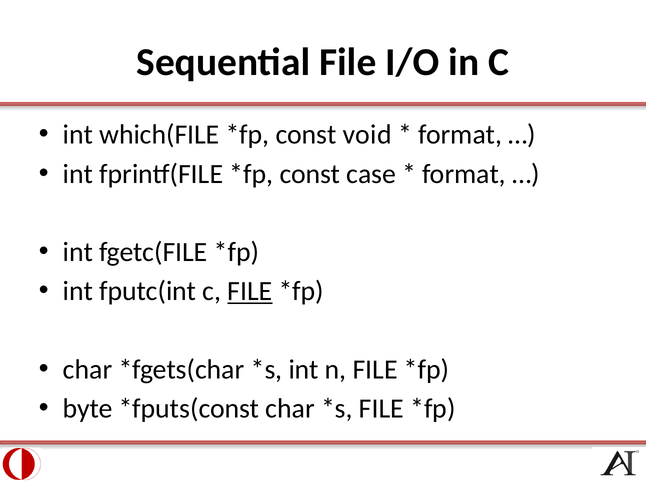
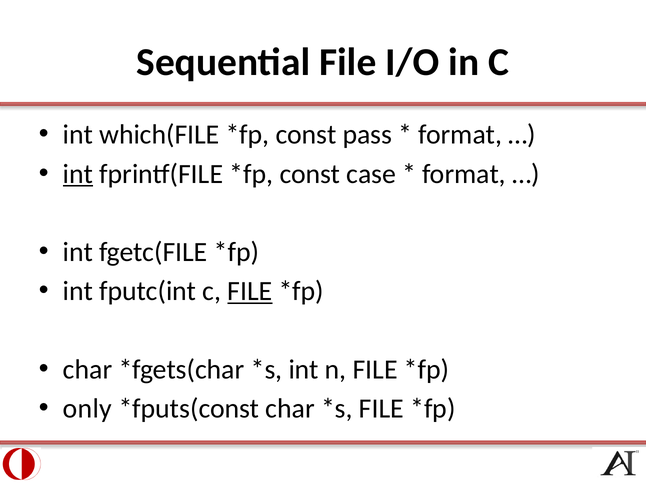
void: void -> pass (367, 135)
int underline: none -> present (78, 174)
byte: byte -> only (88, 409)
